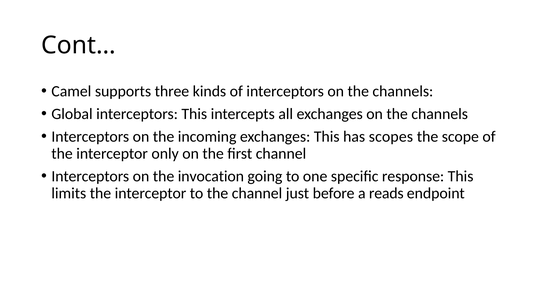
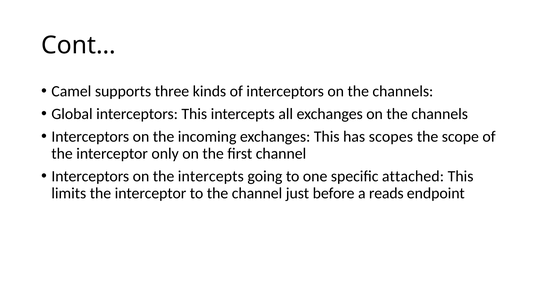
the invocation: invocation -> intercepts (211, 177)
response: response -> attached (413, 177)
